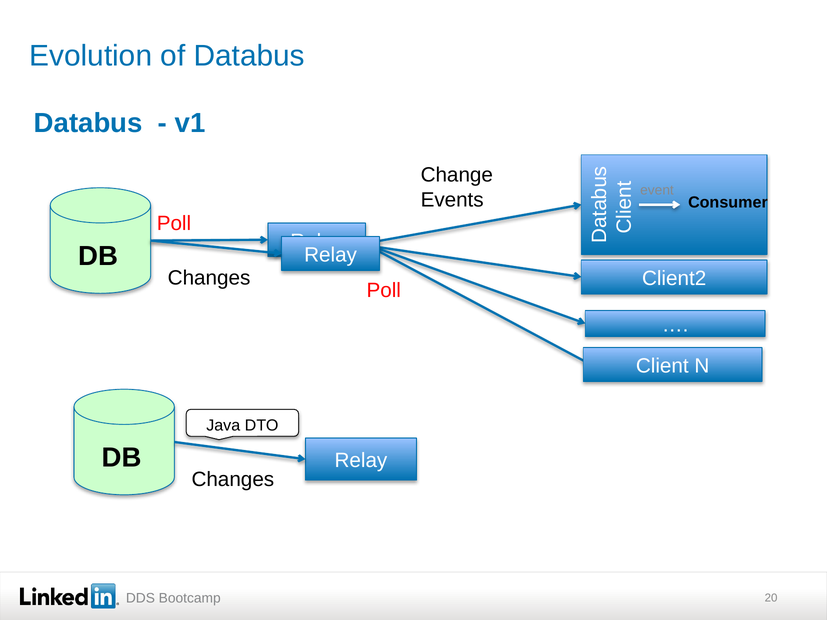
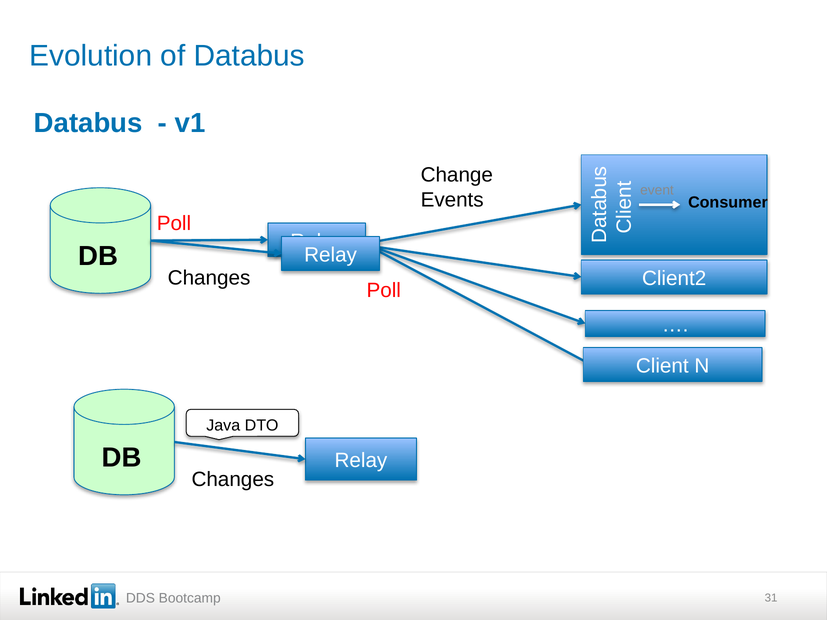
20: 20 -> 31 (771, 598)
